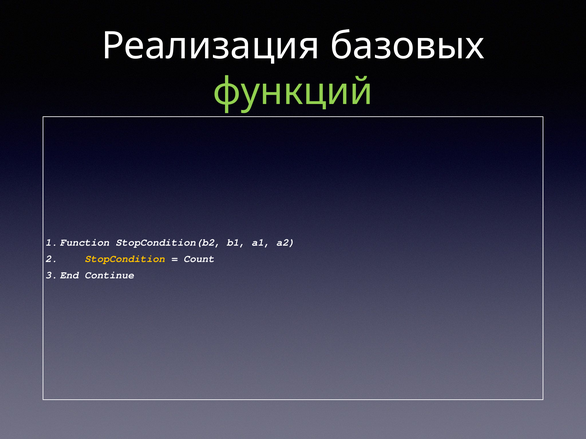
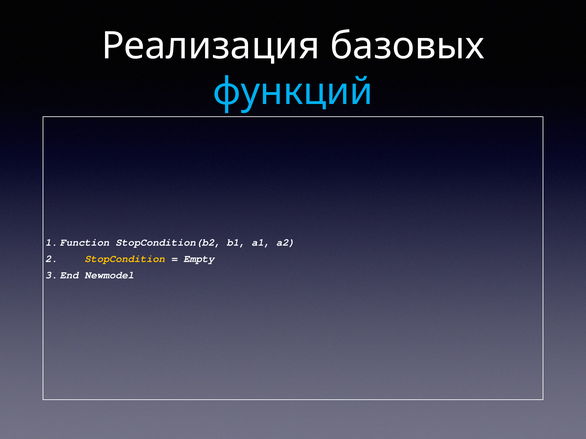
функций colour: light green -> light blue (293, 92)
Count: Count -> Empty (199, 259)
Continue: Continue -> Newmodel (109, 275)
